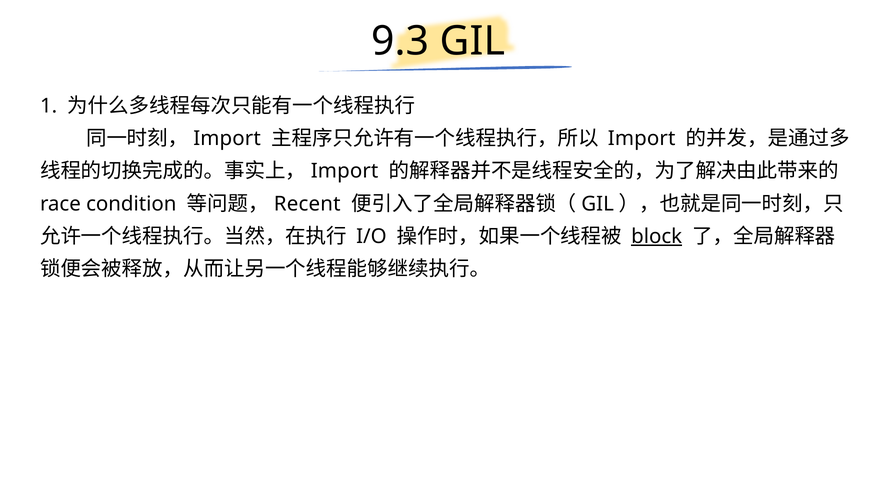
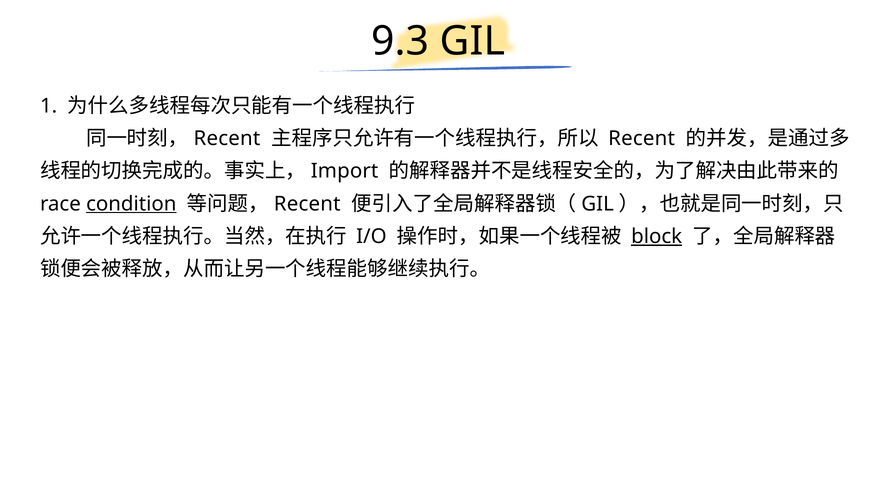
Import: Import -> Recent (227, 139)
Import: Import -> Recent (642, 139)
condition underline: none -> present (131, 204)
